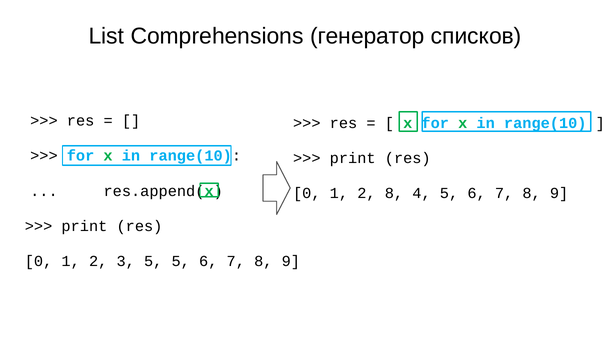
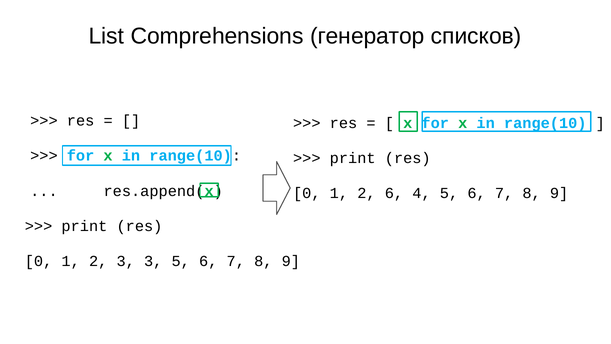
2 8: 8 -> 6 (394, 193)
3 5: 5 -> 3 (153, 261)
